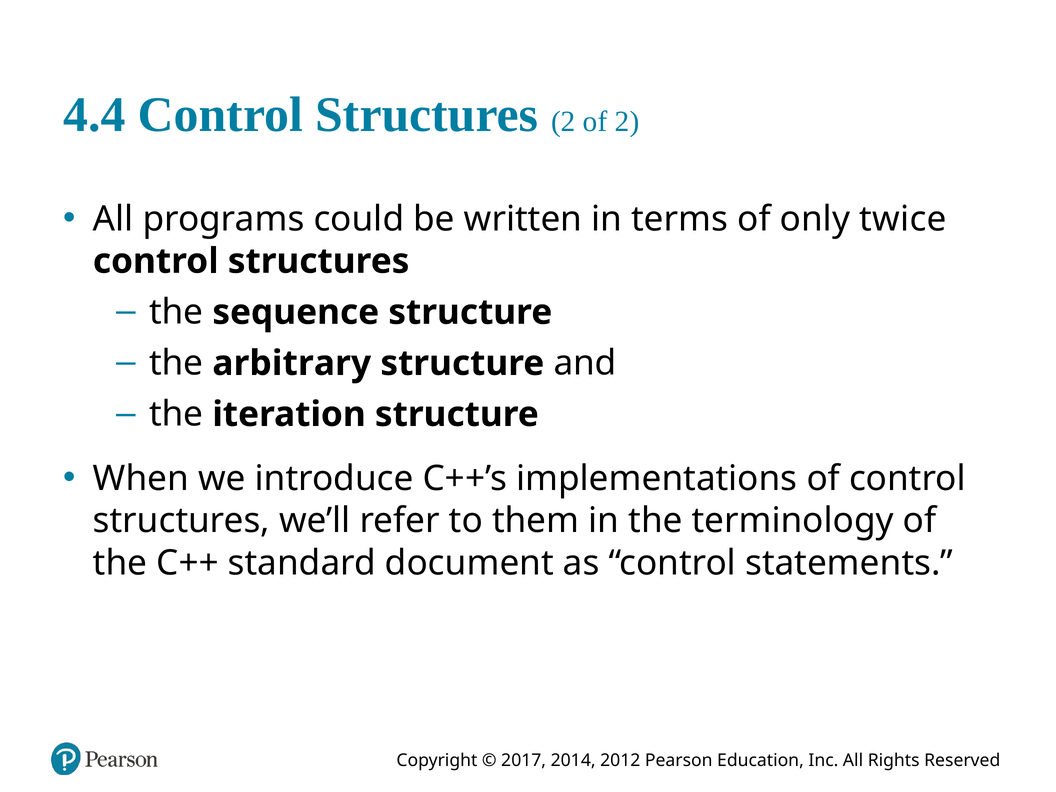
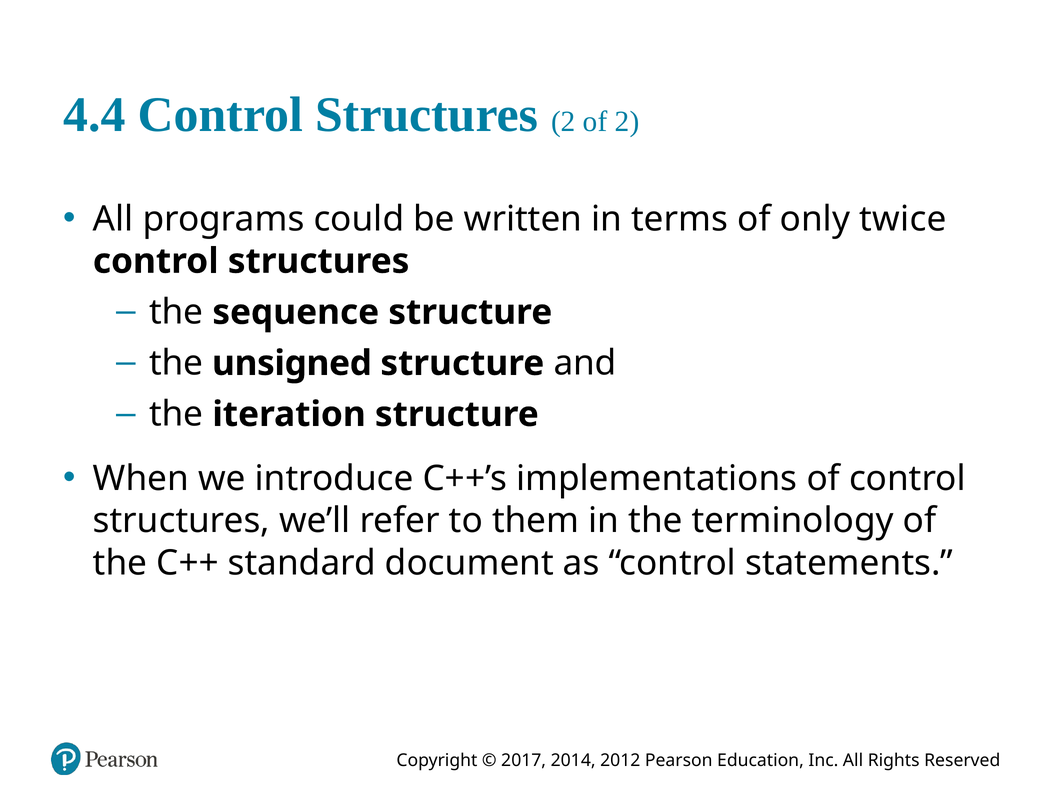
arbitrary: arbitrary -> unsigned (292, 363)
